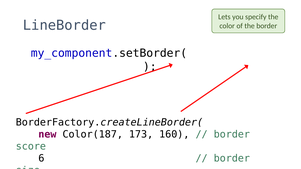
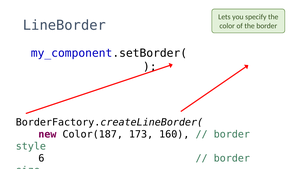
score: score -> style (31, 147)
